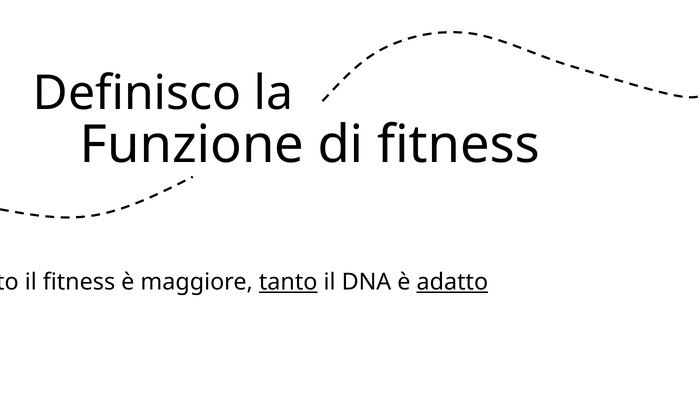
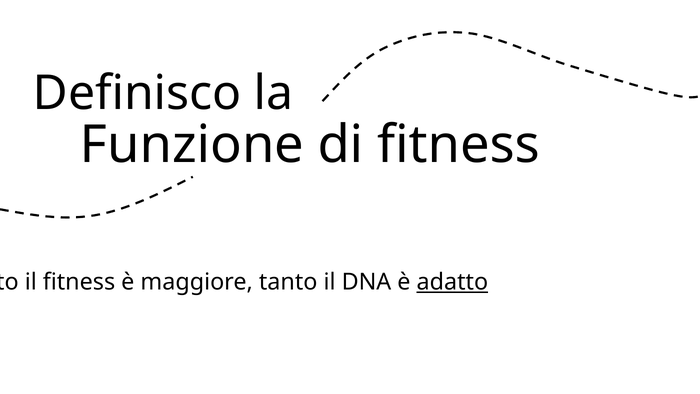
tanto underline: present -> none (288, 282)
